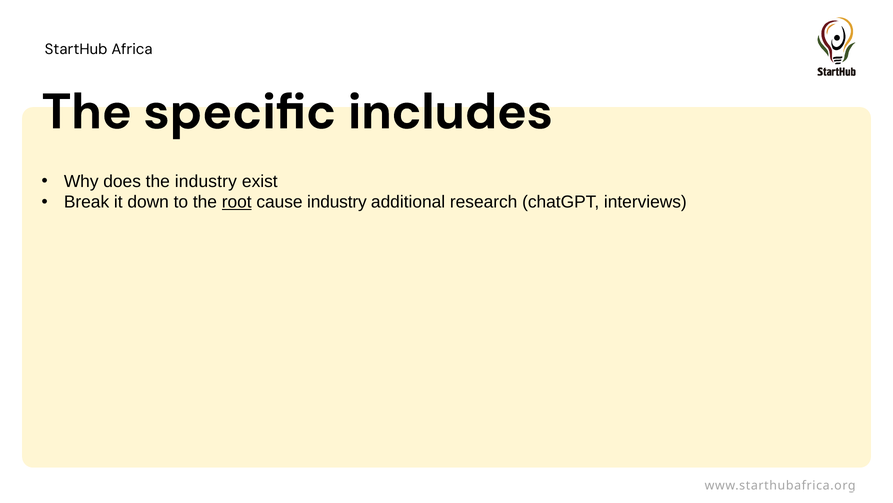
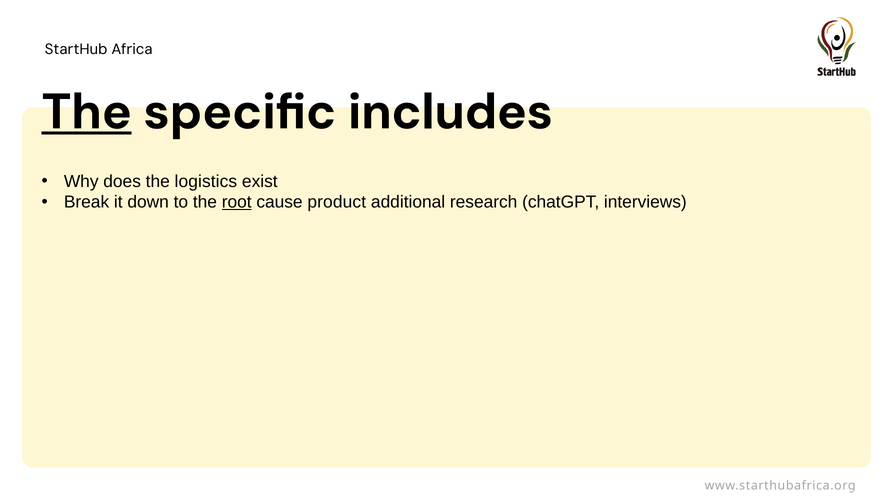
The underline: none -> present (87, 112)
the industry: industry -> logistics (206, 181)
cause industry: industry -> product (337, 202)
